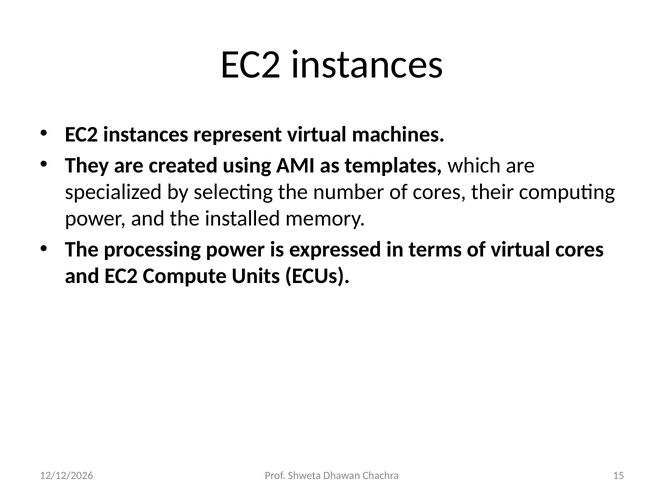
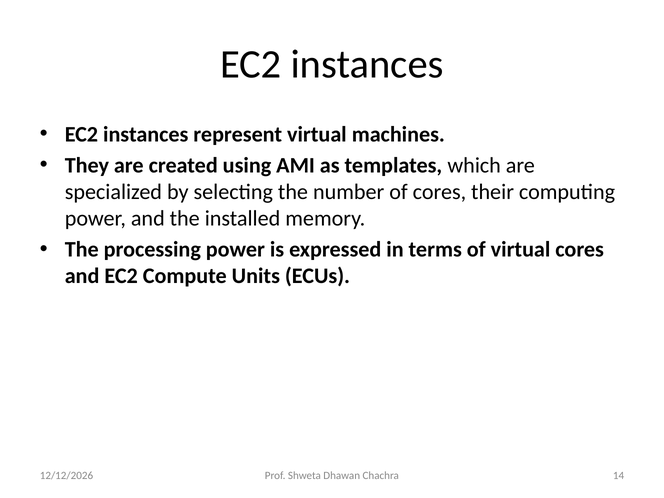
15: 15 -> 14 (619, 475)
